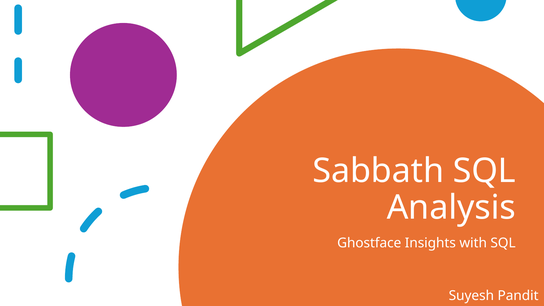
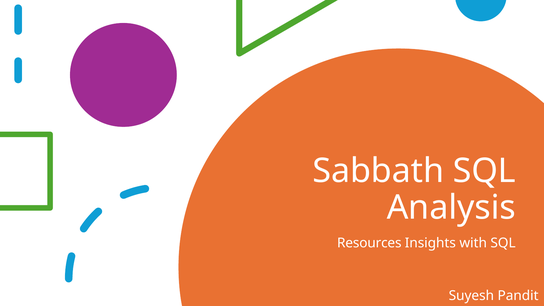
Ghostface: Ghostface -> Resources (369, 243)
